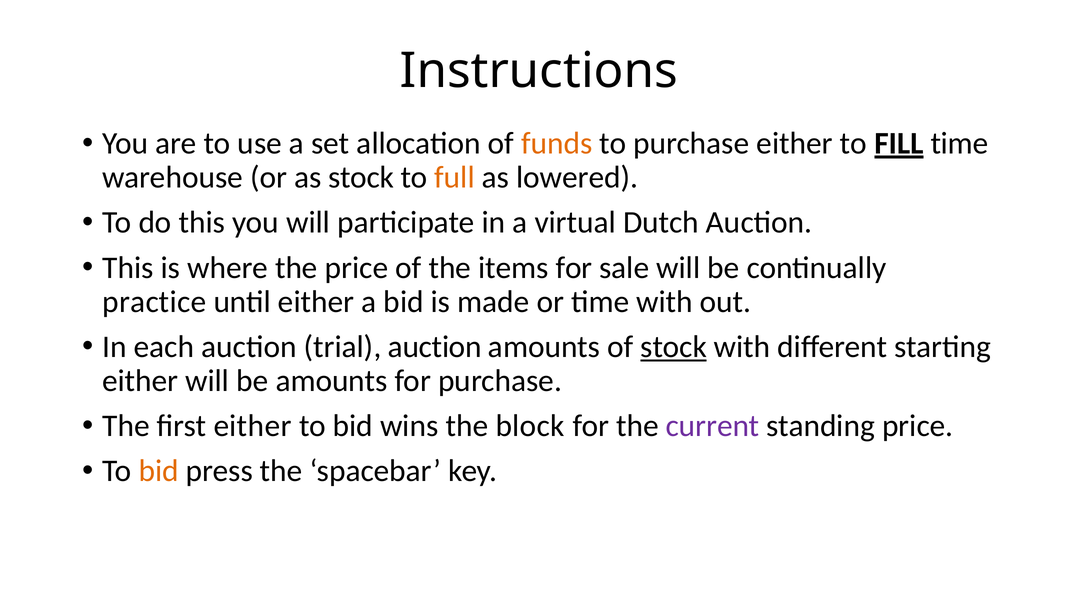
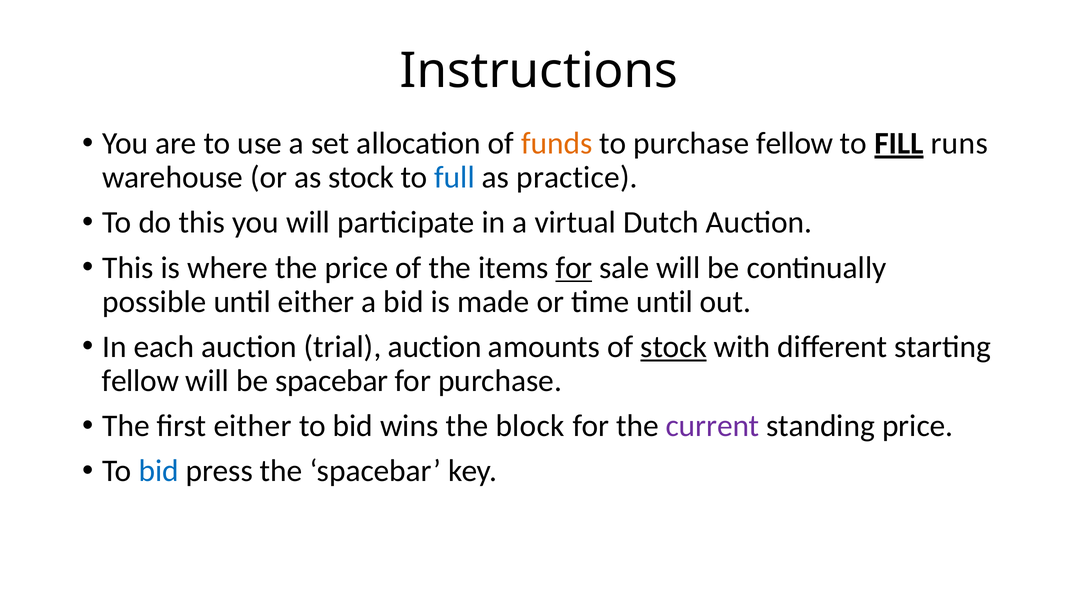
purchase either: either -> fellow (795, 143)
FILL time: time -> runs (959, 143)
full colour: orange -> blue (455, 177)
lowered: lowered -> practice (577, 177)
for underline: none -> present (574, 268)
practice: practice -> possible (154, 302)
time with: with -> until (665, 302)
either: either -> fellow (140, 381)
be amounts: amounts -> spacebar (332, 381)
bid colour: orange -> blue (159, 471)
